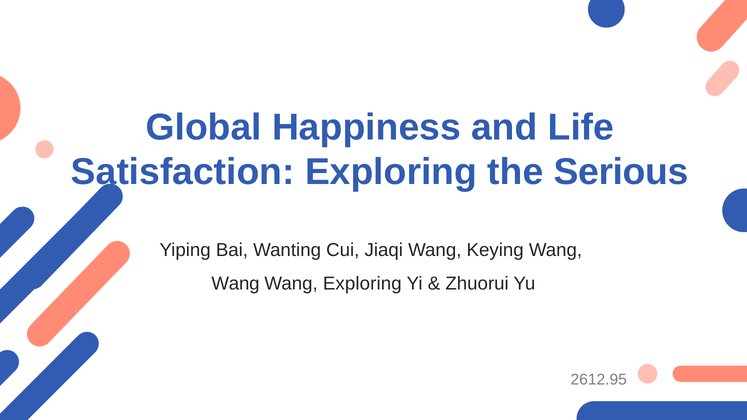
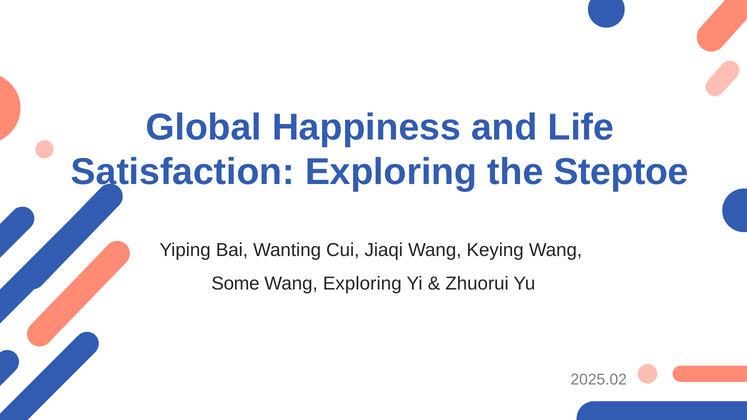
Serious: Serious -> Steptoe (621, 172)
Wang: Wang -> Some (236, 284)
2612.95: 2612.95 -> 2025.02 (599, 380)
